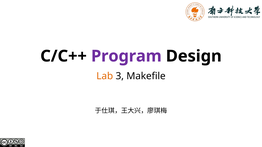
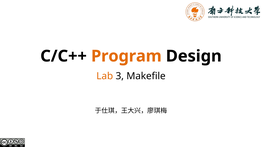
Program colour: purple -> orange (126, 56)
